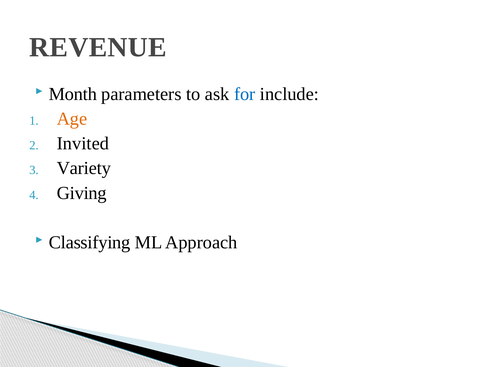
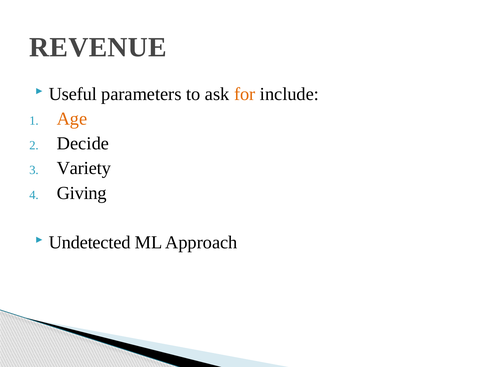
Month: Month -> Useful (73, 94)
for colour: blue -> orange (245, 94)
Invited: Invited -> Decide (83, 143)
Classifying: Classifying -> Undetected (90, 242)
